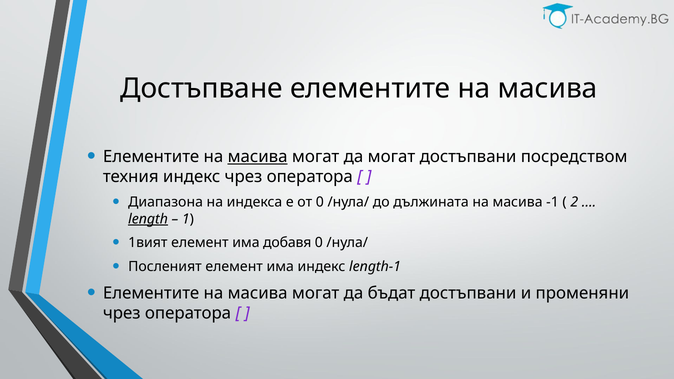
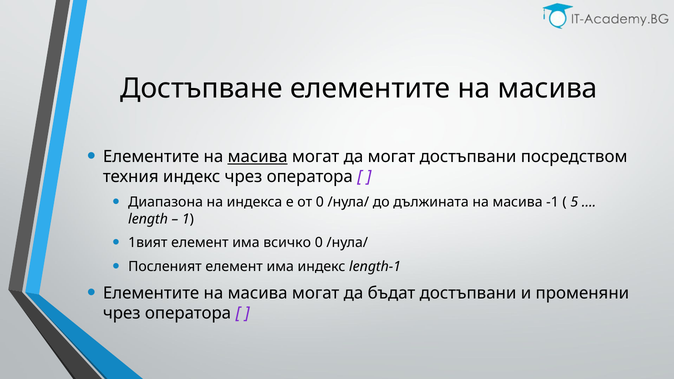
2: 2 -> 5 (574, 202)
length underline: present -> none (148, 219)
добавя: добавя -> всичко (287, 243)
